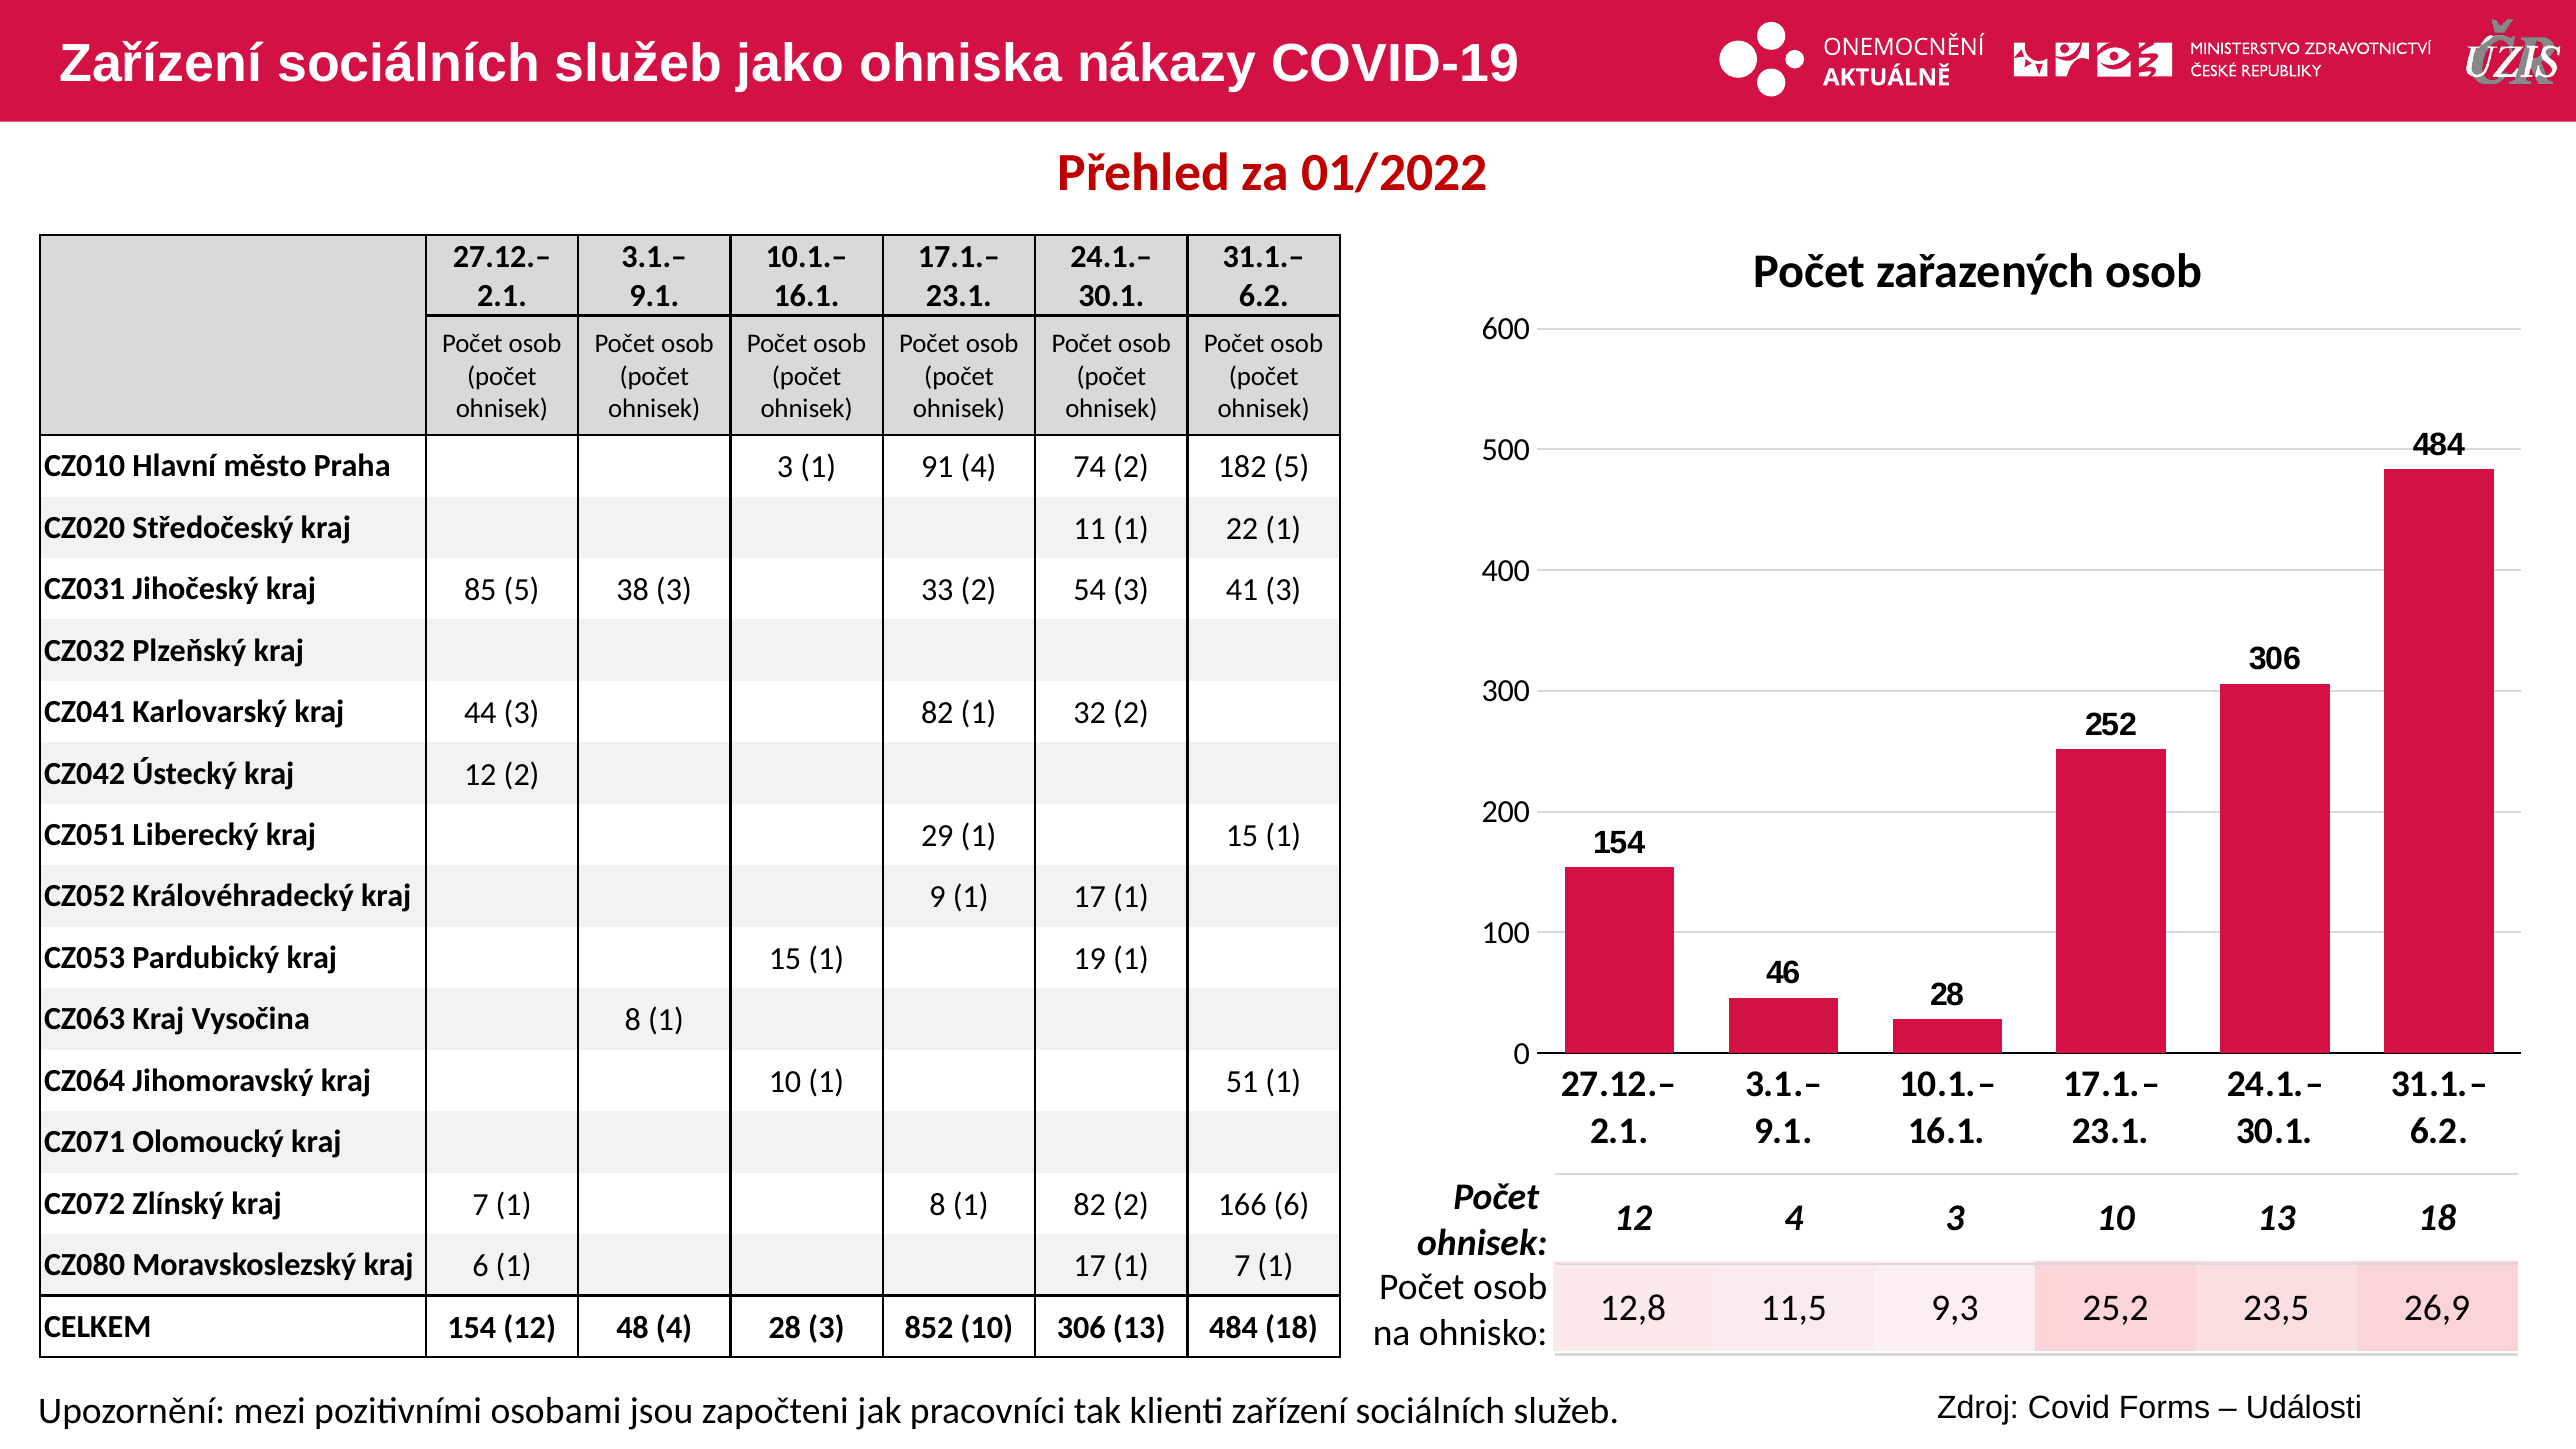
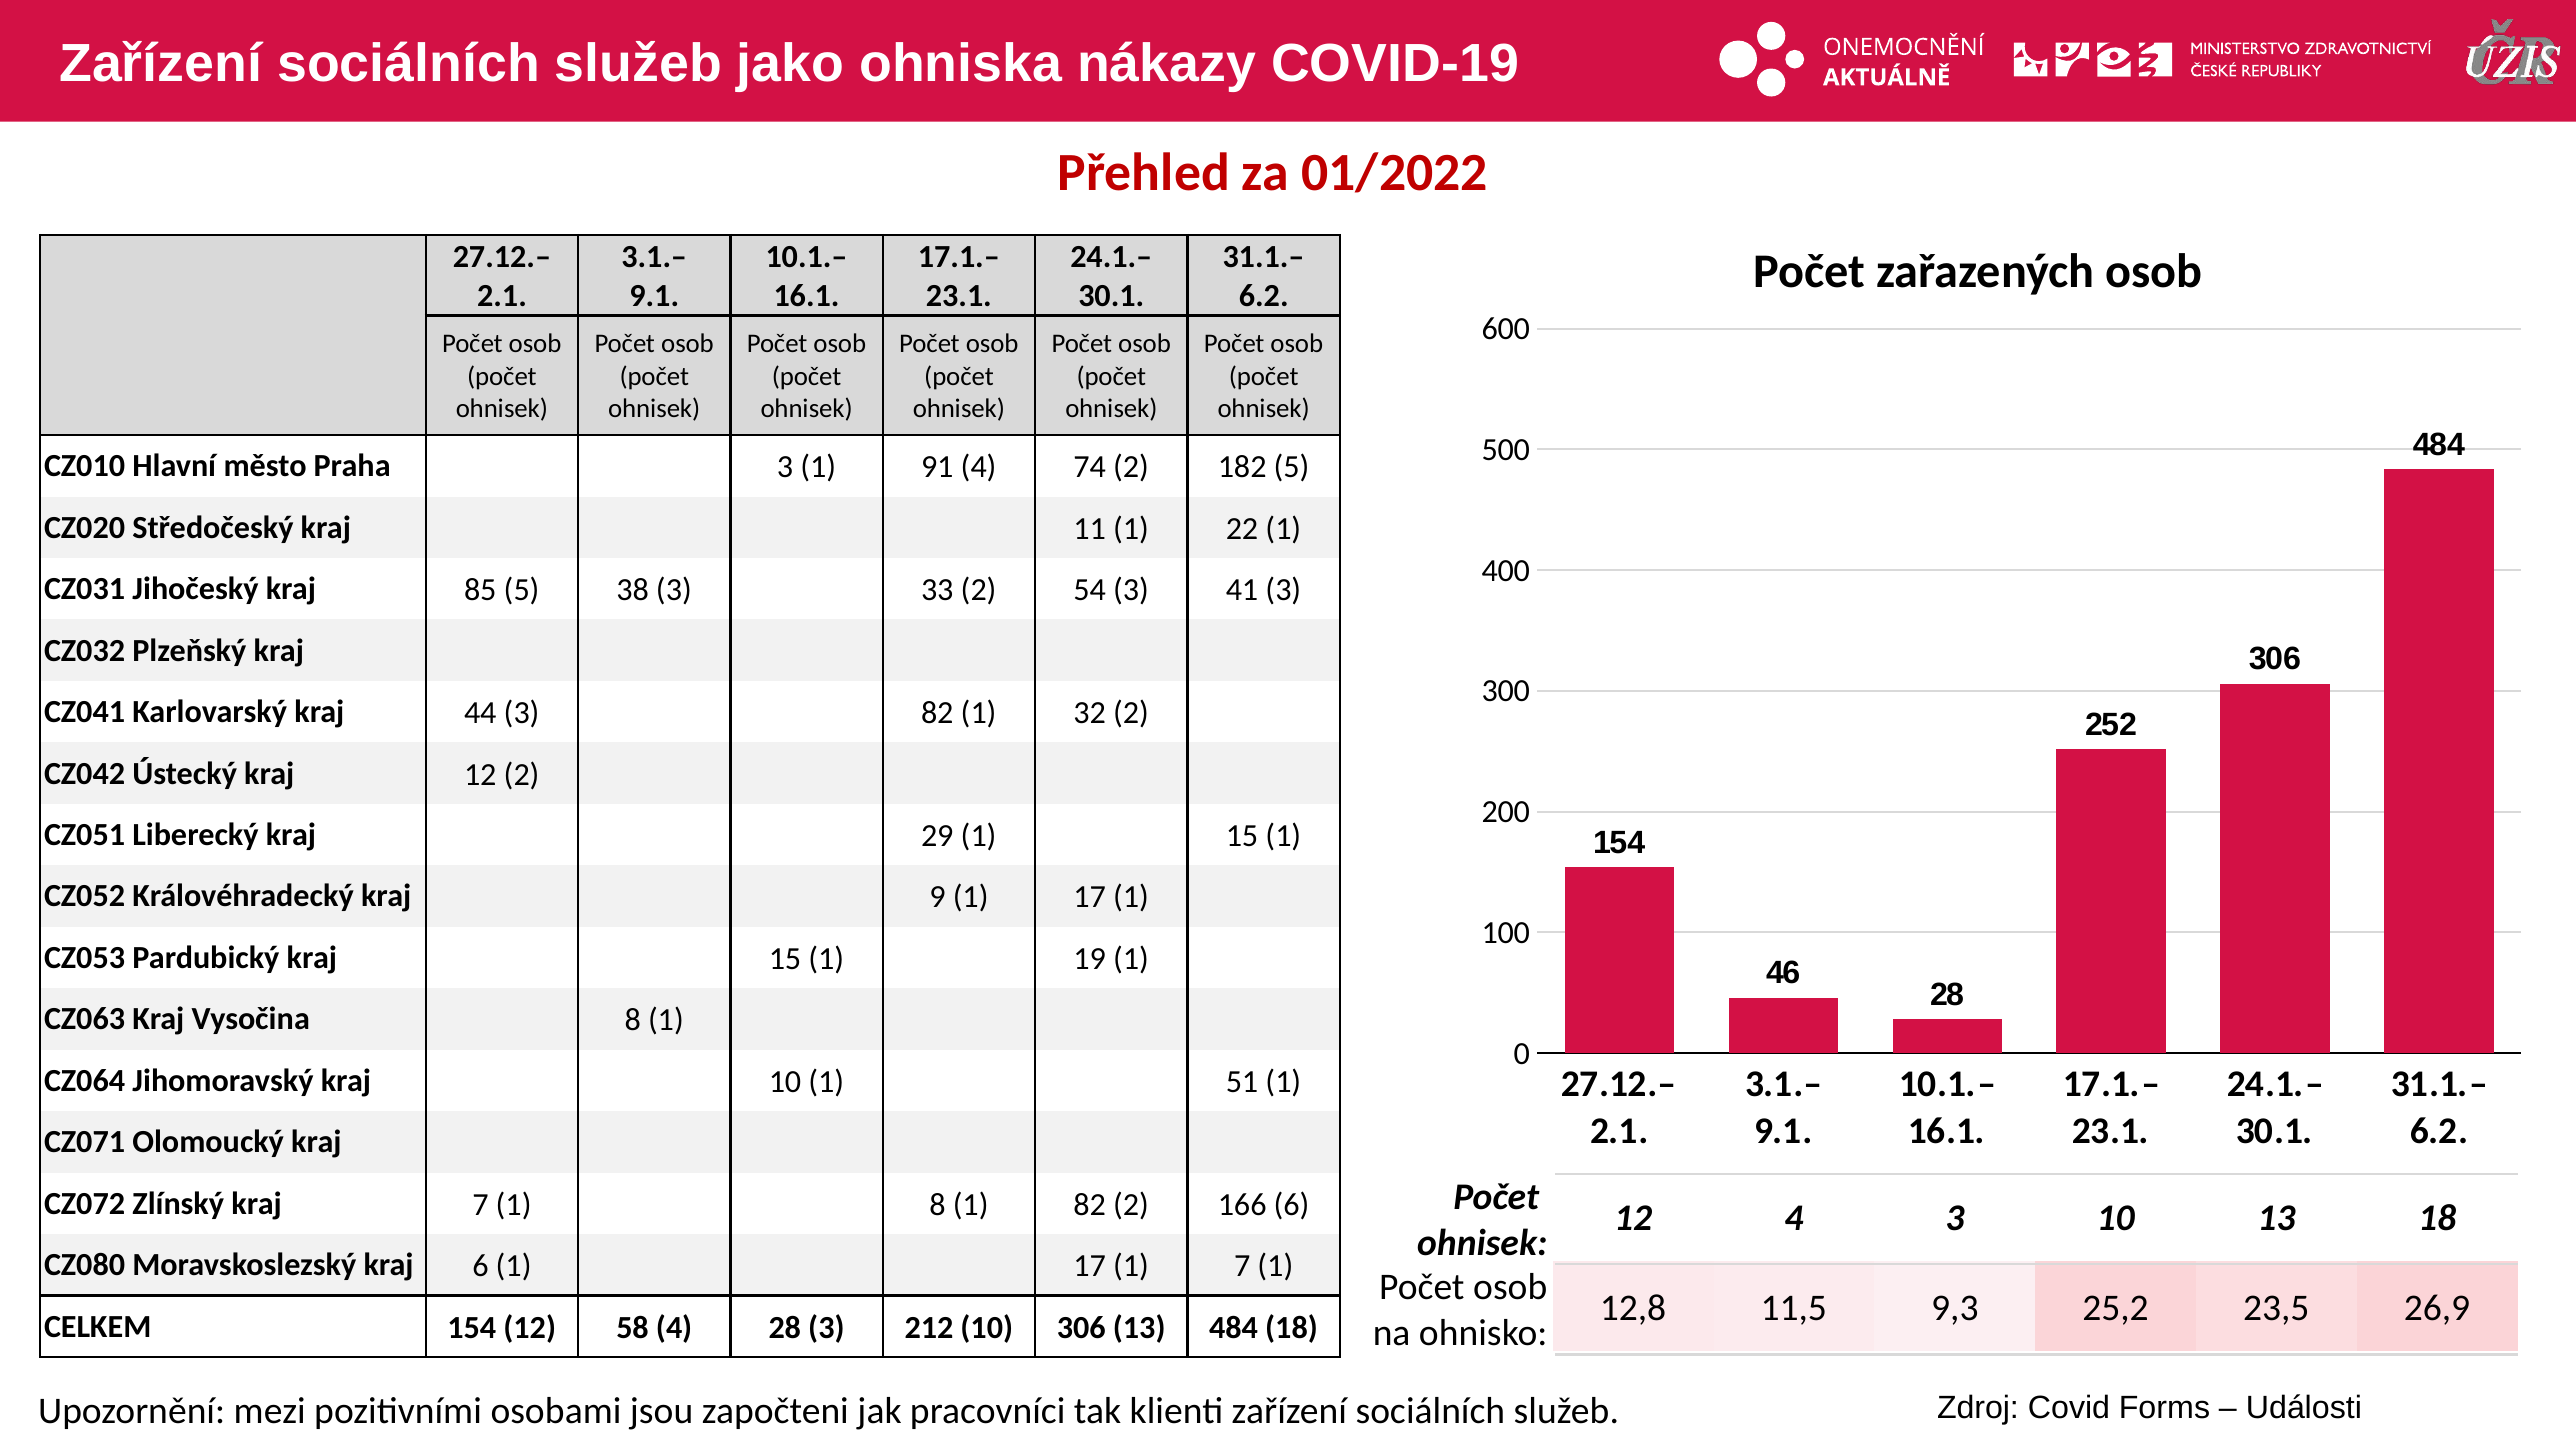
48: 48 -> 58 (632, 1328)
852: 852 -> 212 (929, 1328)
